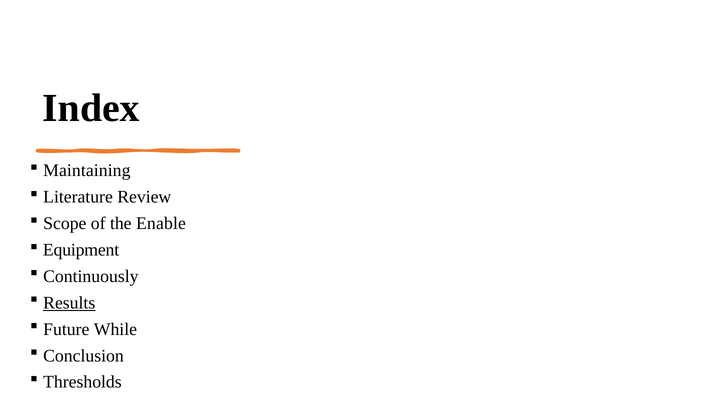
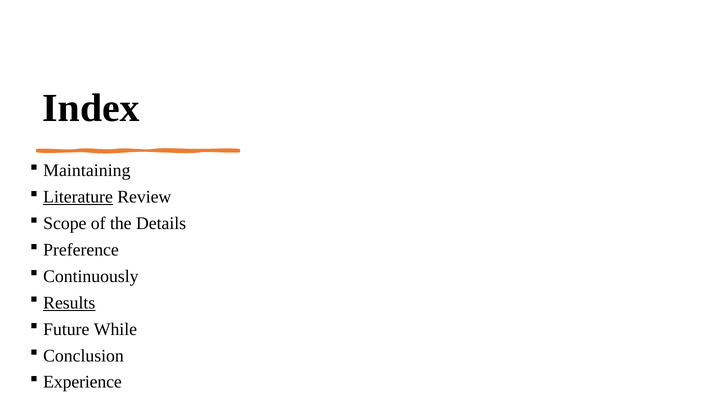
Literature underline: none -> present (78, 197)
Enable: Enable -> Details (161, 223)
Equipment: Equipment -> Preference (81, 250)
Thresholds: Thresholds -> Experience (83, 382)
